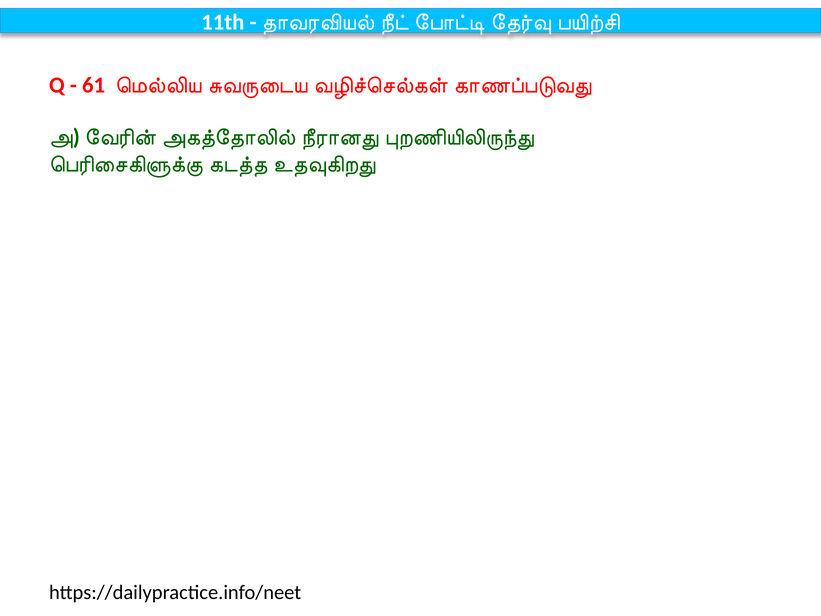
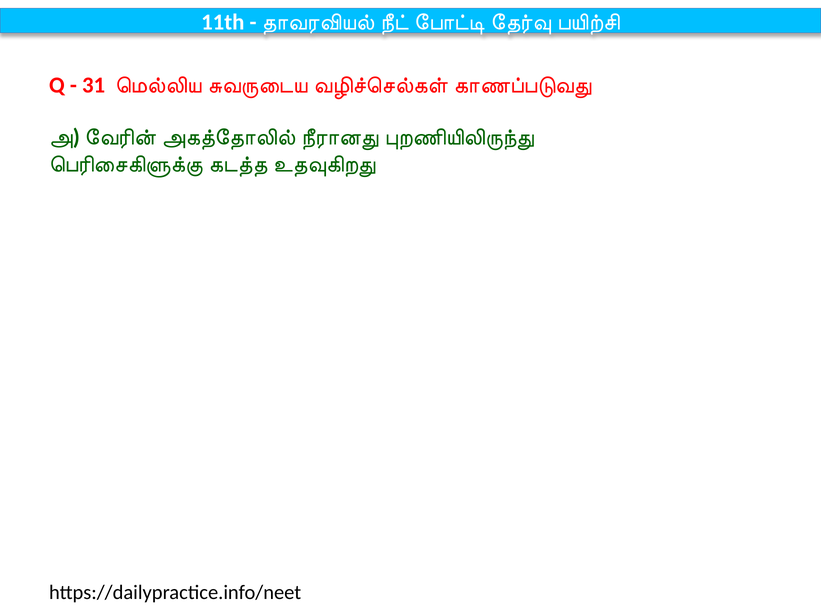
61: 61 -> 31 (94, 85)
